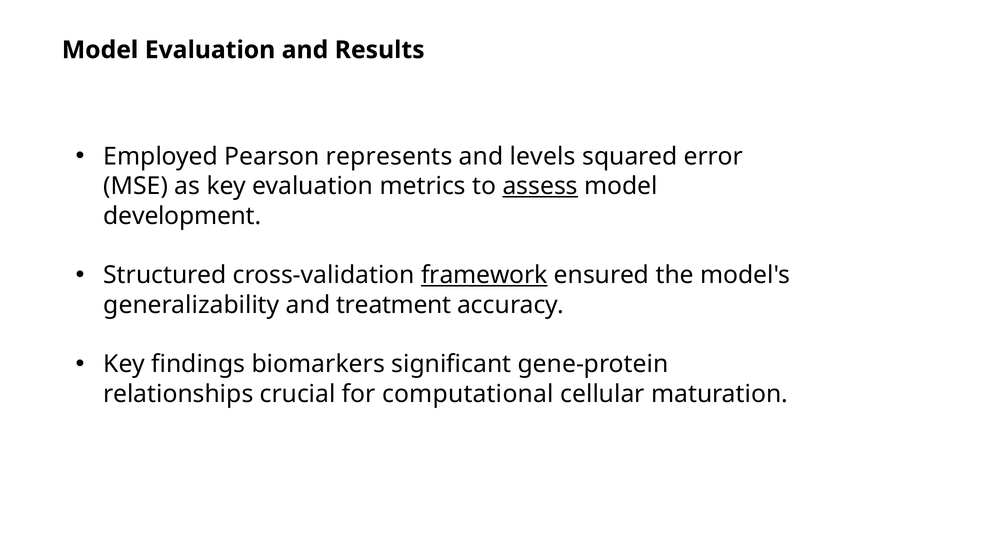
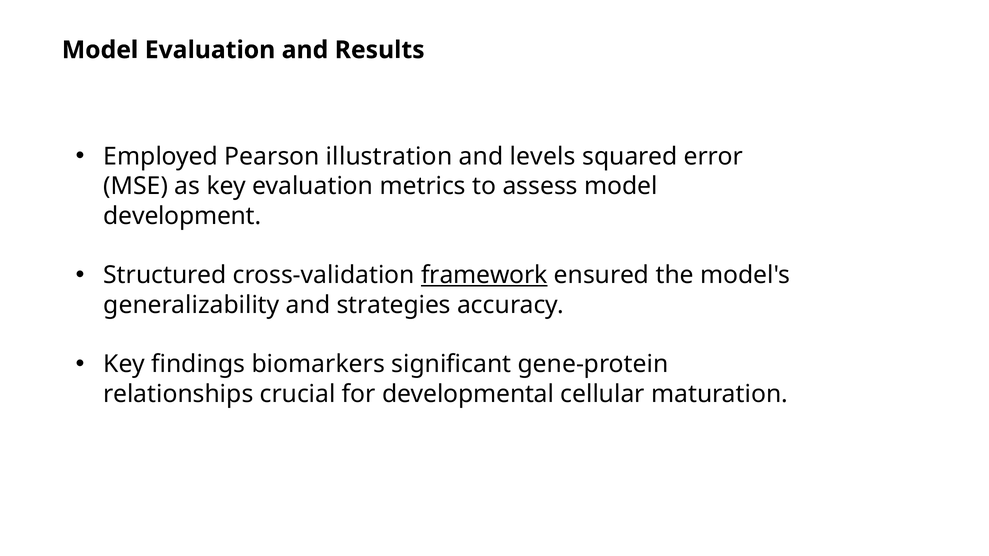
represents: represents -> illustration (389, 157)
assess underline: present -> none (540, 186)
treatment: treatment -> strategies (394, 305)
computational: computational -> developmental (468, 394)
